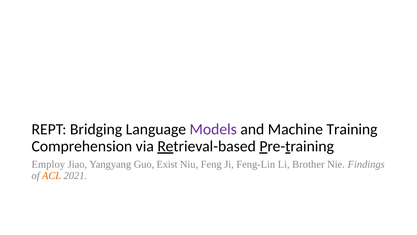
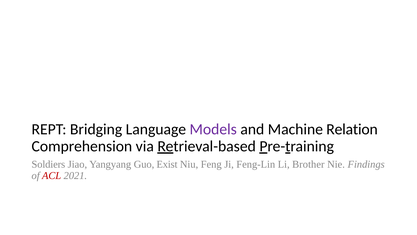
Training: Training -> Relation (352, 129)
Employ: Employ -> Soldiers (48, 164)
ACL colour: orange -> red (52, 175)
